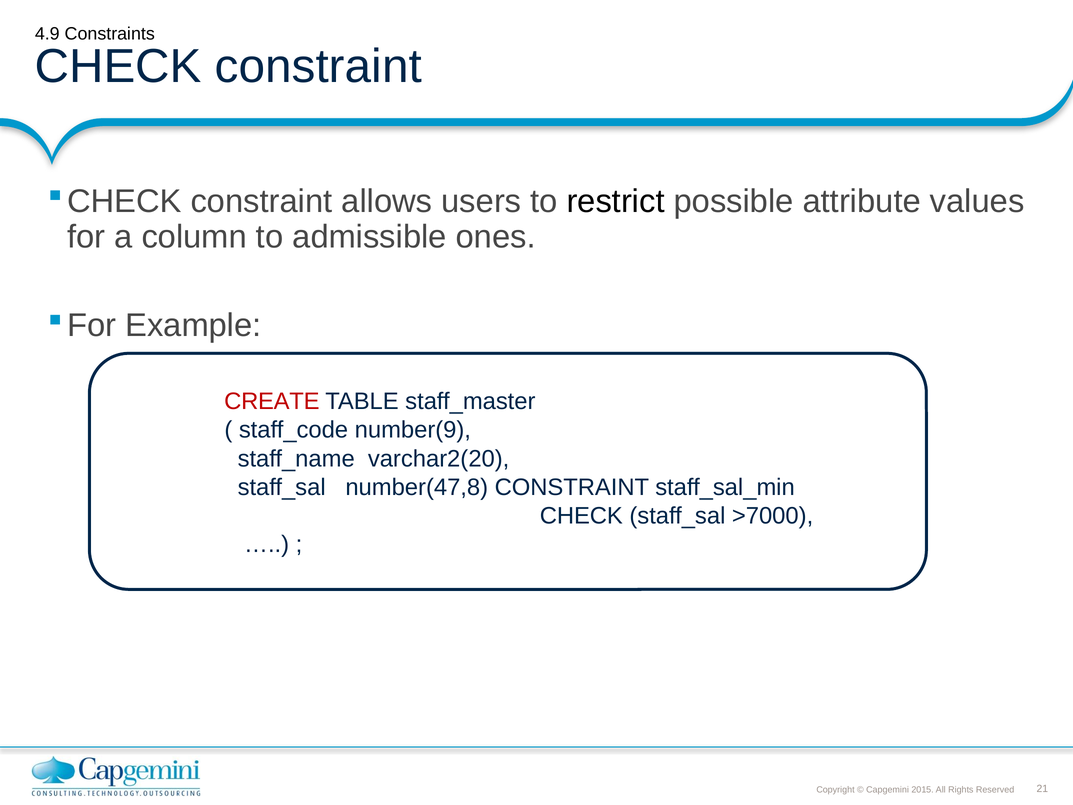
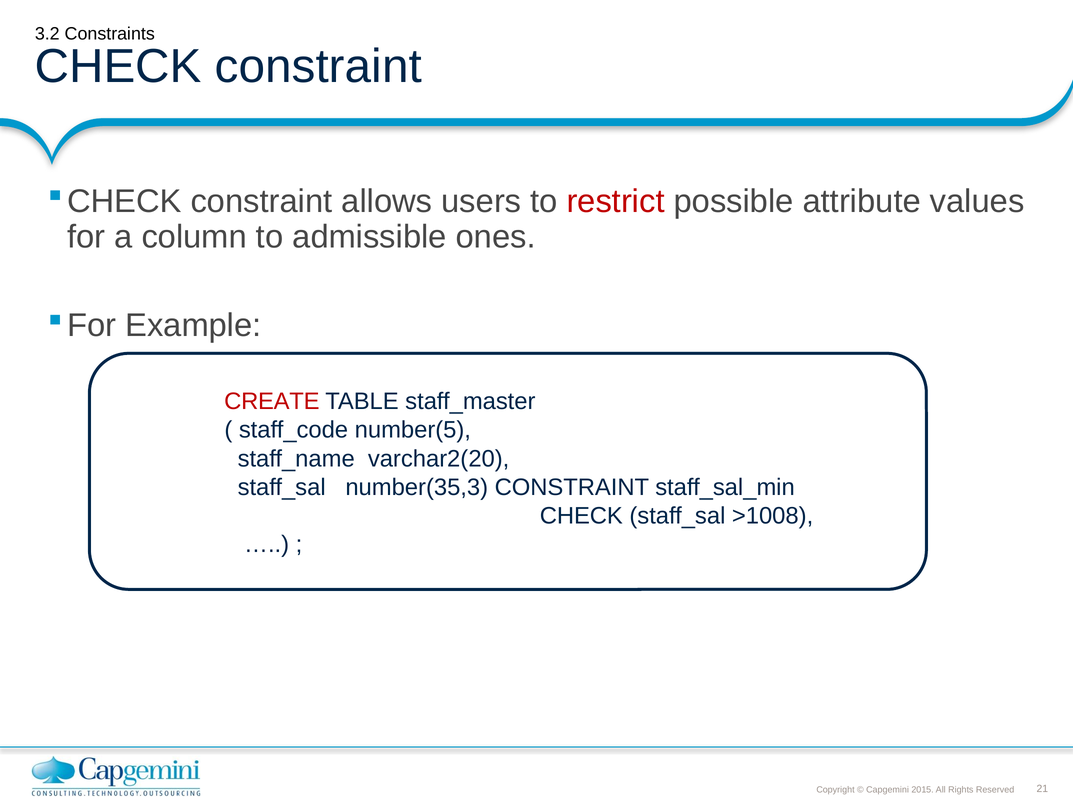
4.9: 4.9 -> 3.2 (47, 34)
restrict colour: black -> red (616, 201)
number(9: number(9 -> number(5 (413, 430)
number(47,8: number(47,8 -> number(35,3 (417, 487)
>7000: >7000 -> >1008 (773, 516)
